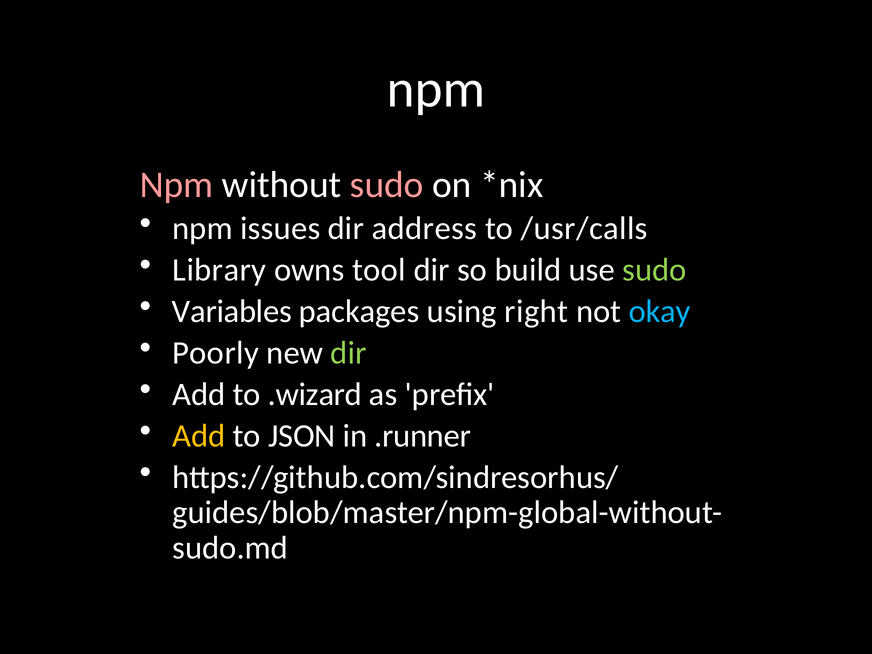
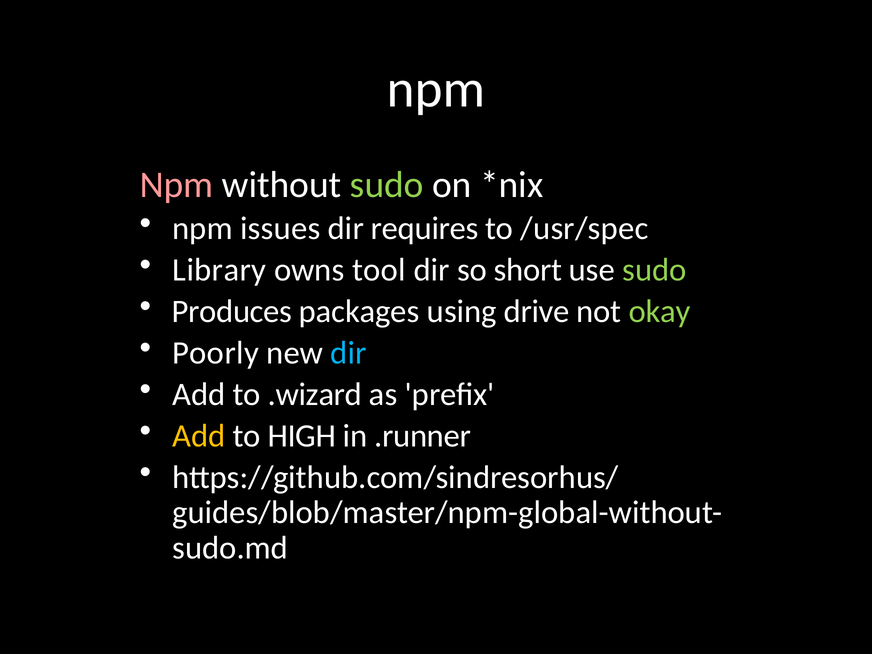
sudo colour: pink -> light green (387, 185)
address: address -> requires (425, 228)
/usr/calls: /usr/calls -> /usr/spec (584, 228)
build: build -> short (528, 270)
Variables: Variables -> Produces (232, 311)
right: right -> drive (537, 311)
okay colour: light blue -> light green (660, 311)
dir colour: light green -> light blue (348, 353)
JSON: JSON -> HIGH (302, 436)
